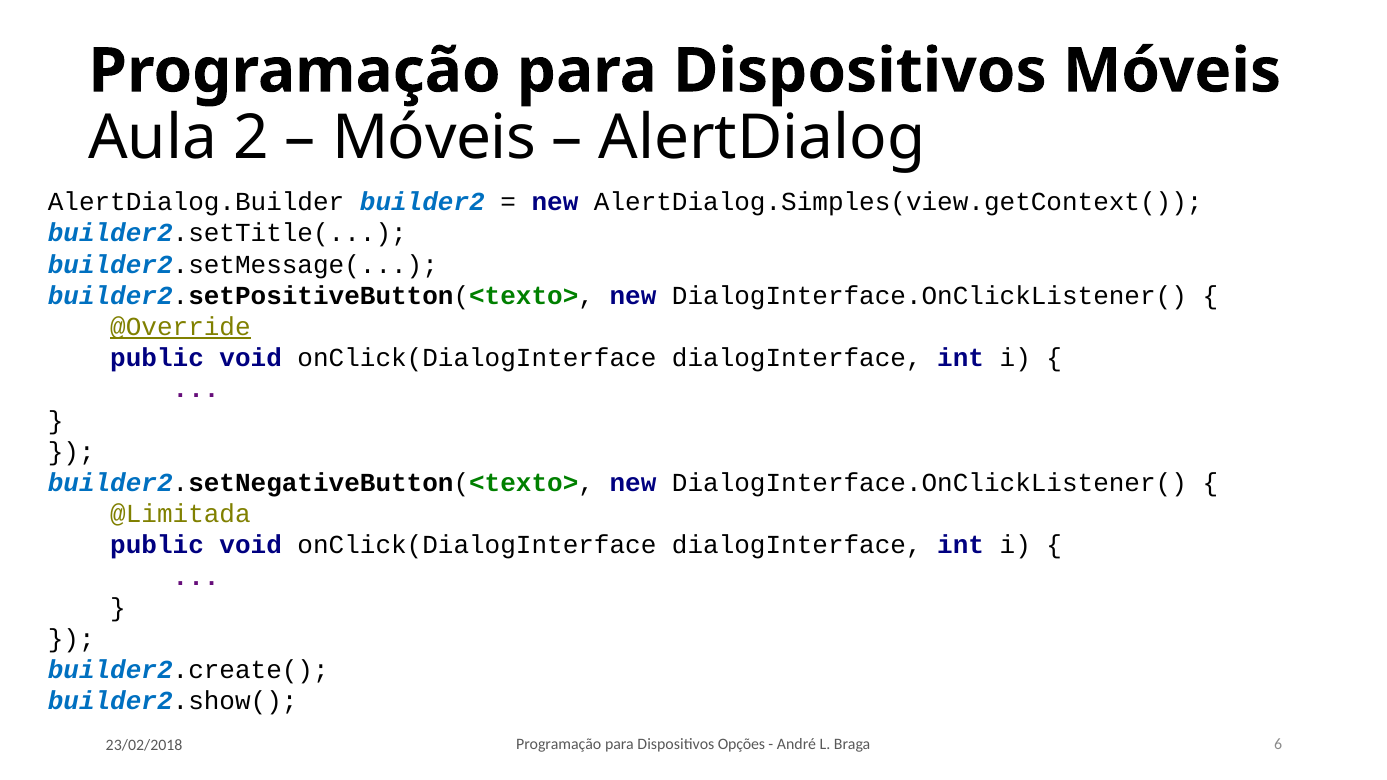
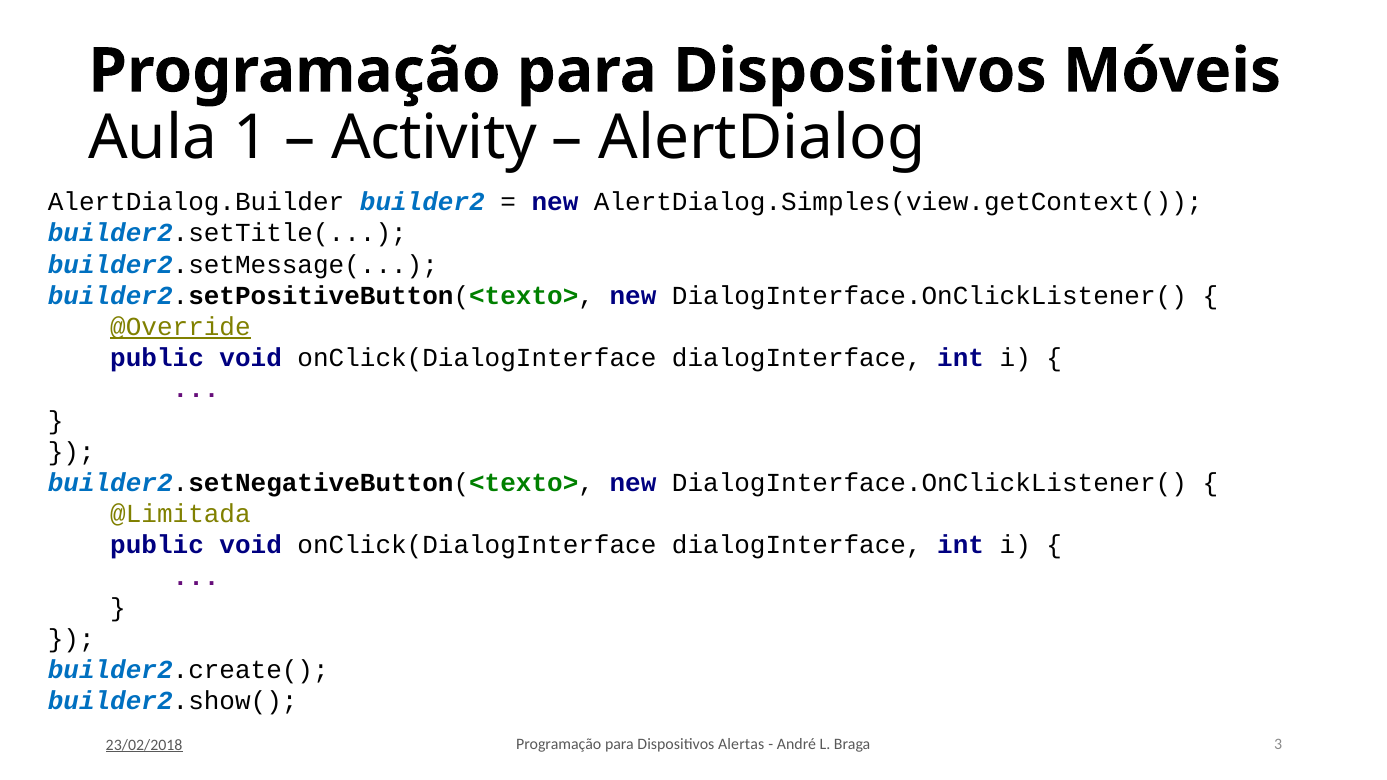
2: 2 -> 1 (251, 138)
Móveis: Móveis -> Activity (434, 138)
Opções: Opções -> Alertas (741, 745)
6: 6 -> 3 (1278, 745)
23/02/2018 underline: none -> present (144, 745)
